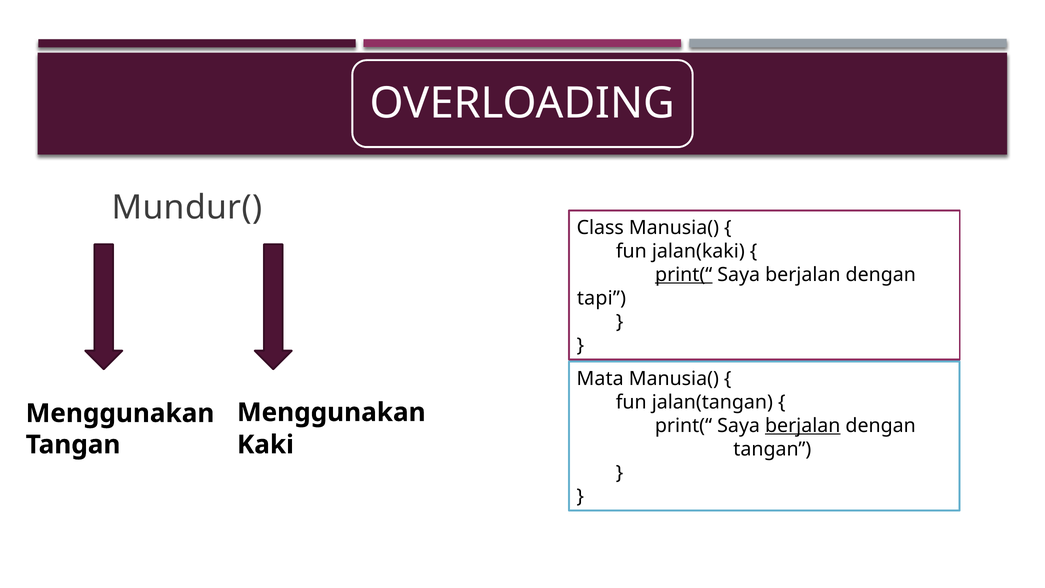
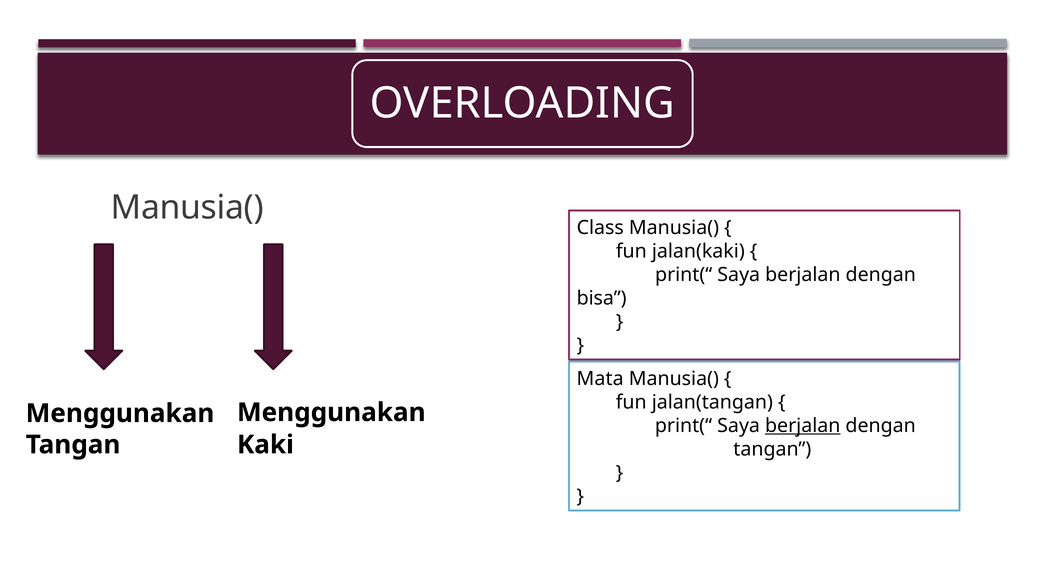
Mundur(: Mundur( -> Manusia( (187, 208)
print(“ underline: present -> none (684, 275)
tapi: tapi -> bisa (602, 298)
